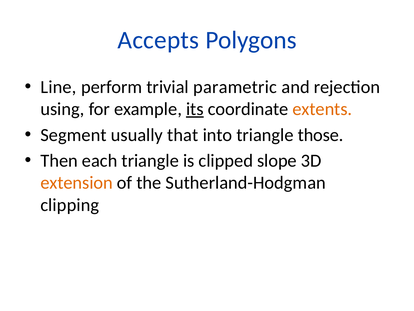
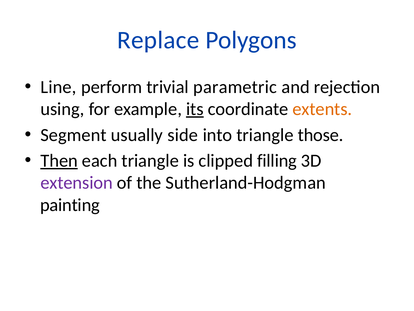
Accepts: Accepts -> Replace (158, 40)
that: that -> side (183, 135)
Then underline: none -> present (59, 160)
slope: slope -> filling (277, 160)
extension colour: orange -> purple (77, 183)
clipping: clipping -> painting (70, 205)
